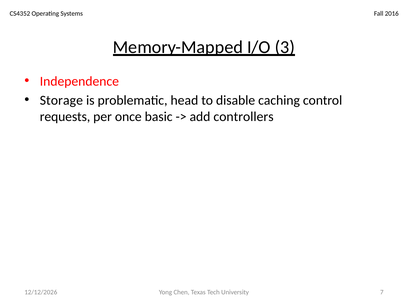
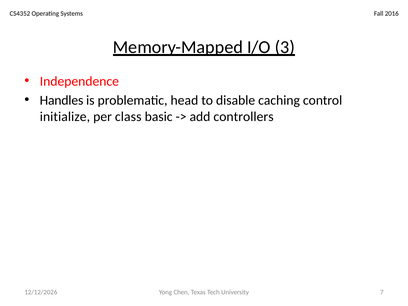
Storage: Storage -> Handles (62, 100)
requests: requests -> initialize (65, 117)
once: once -> class (128, 117)
